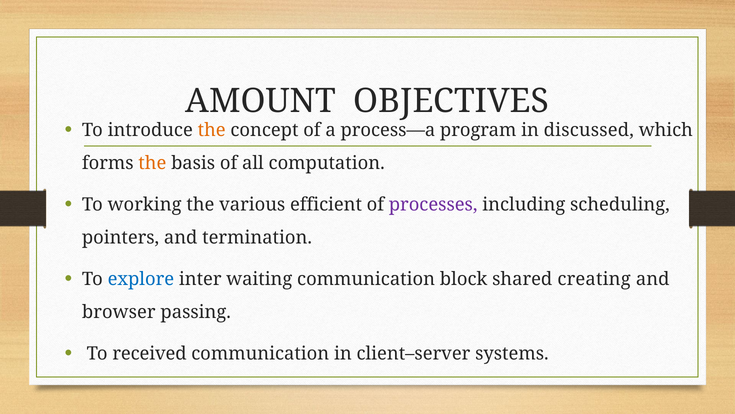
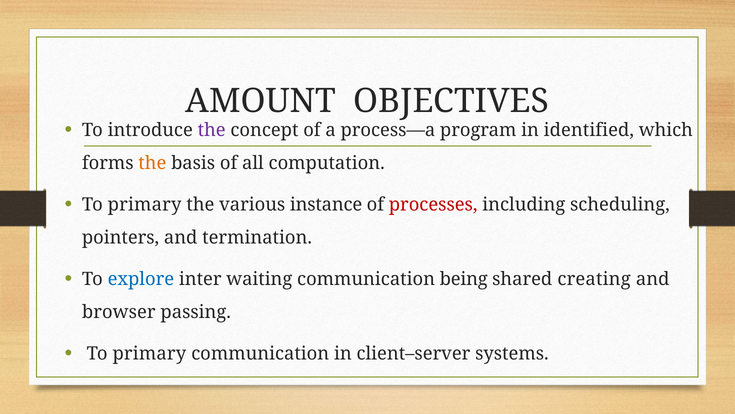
the colour: orange -> purple (212, 130)
discussed: discussed -> identified (589, 130)
working: working -> primary (145, 204)
efficient: efficient -> instance (326, 204)
processes colour: purple -> red (433, 204)
block: block -> being (464, 279)
received: received -> primary (149, 353)
